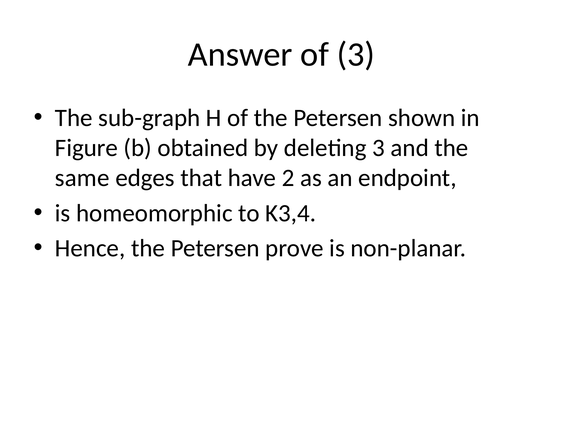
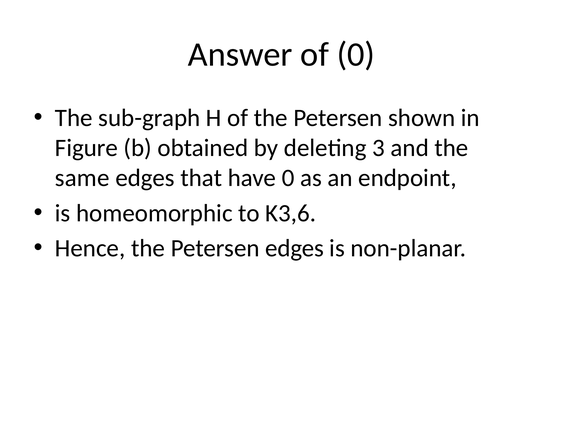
of 3: 3 -> 0 (356, 55)
have 2: 2 -> 0 (288, 178)
K3,4: K3,4 -> K3,6 (291, 213)
Petersen prove: prove -> edges (295, 248)
